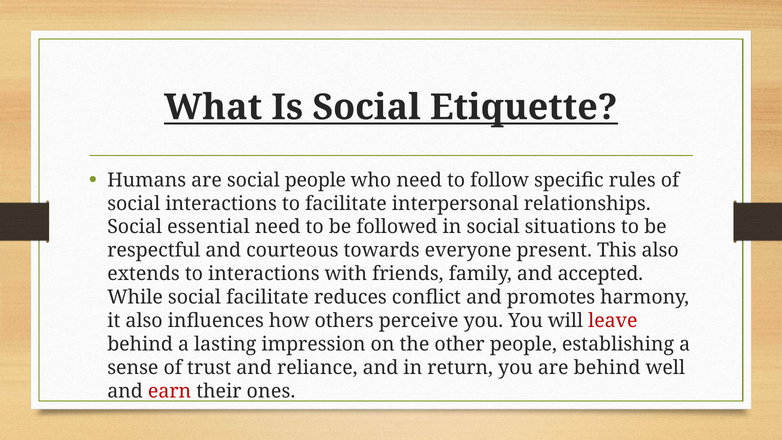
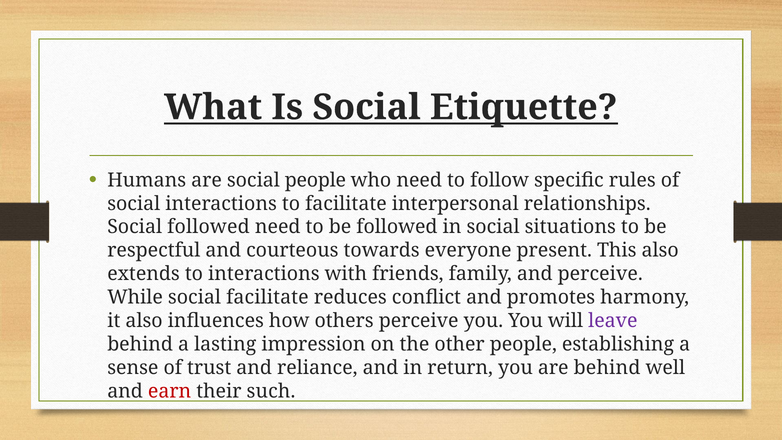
Social essential: essential -> followed (208, 227)
and accepted: accepted -> perceive (600, 274)
leave colour: red -> purple (613, 321)
ones: ones -> such (271, 391)
